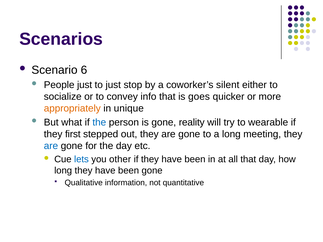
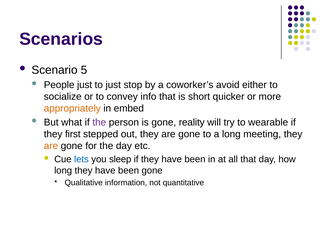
6: 6 -> 5 (84, 70)
silent: silent -> avoid (228, 85)
goes: goes -> short (199, 97)
unique: unique -> embed (129, 109)
the colour: blue -> purple (99, 122)
are colour: blue -> orange (51, 146)
other: other -> sleep (120, 160)
